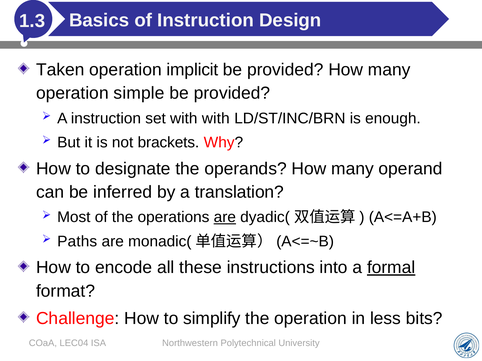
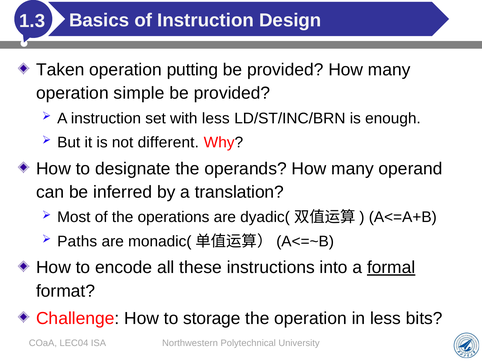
implicit: implicit -> putting (192, 70)
with with: with -> less (216, 118)
brackets: brackets -> different (168, 143)
are underline: present -> none (225, 218)
simplify: simplify -> storage (212, 319)
